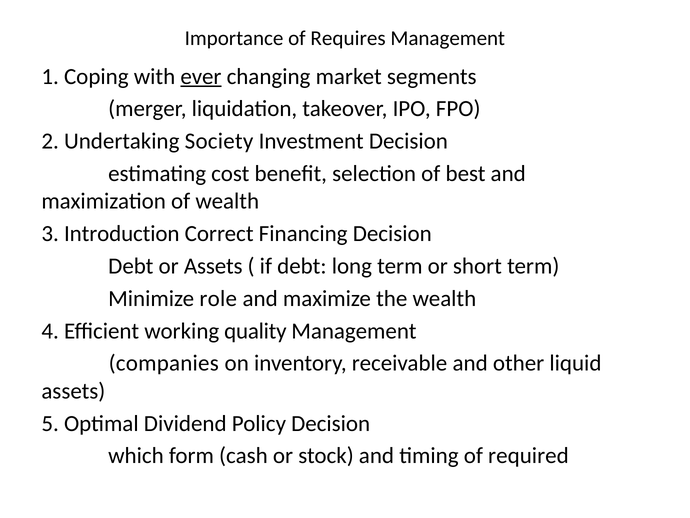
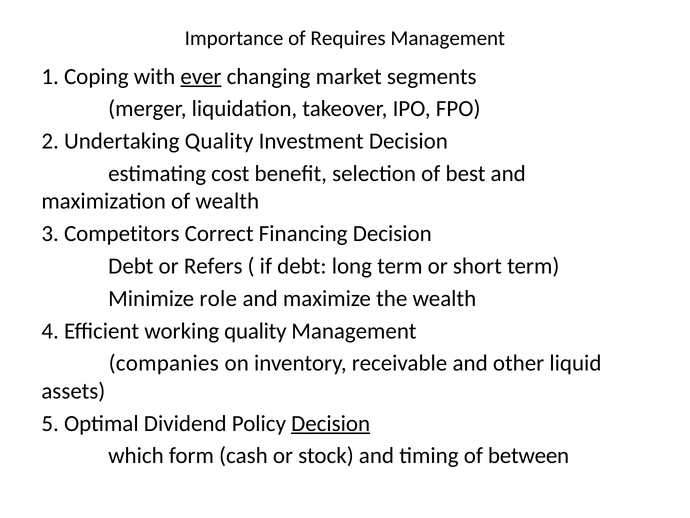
Undertaking Society: Society -> Quality (219, 141)
Introduction: Introduction -> Competitors (122, 233)
or Assets: Assets -> Refers (213, 266)
Decision underline: none -> present (331, 423)
required: required -> between (529, 455)
